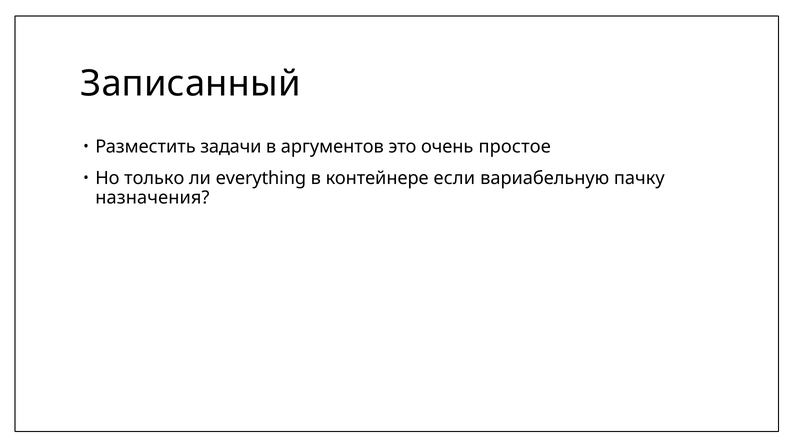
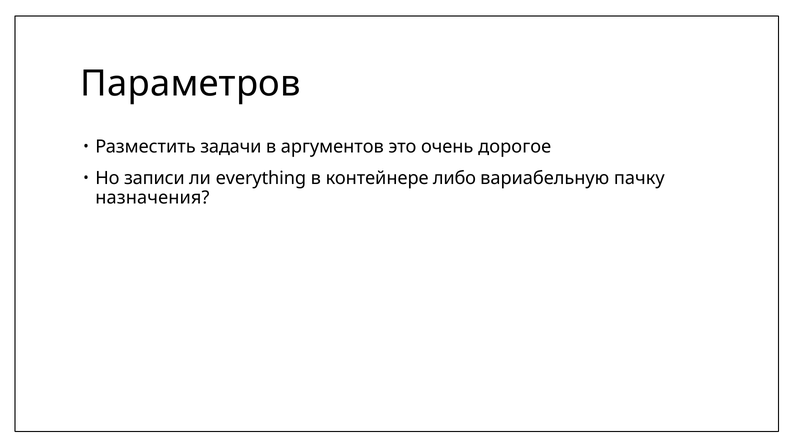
Записанный: Записанный -> Параметров (191, 84)
простое: простое -> дорогое (515, 147)
только: только -> записи (154, 178)
если: если -> либо (454, 178)
